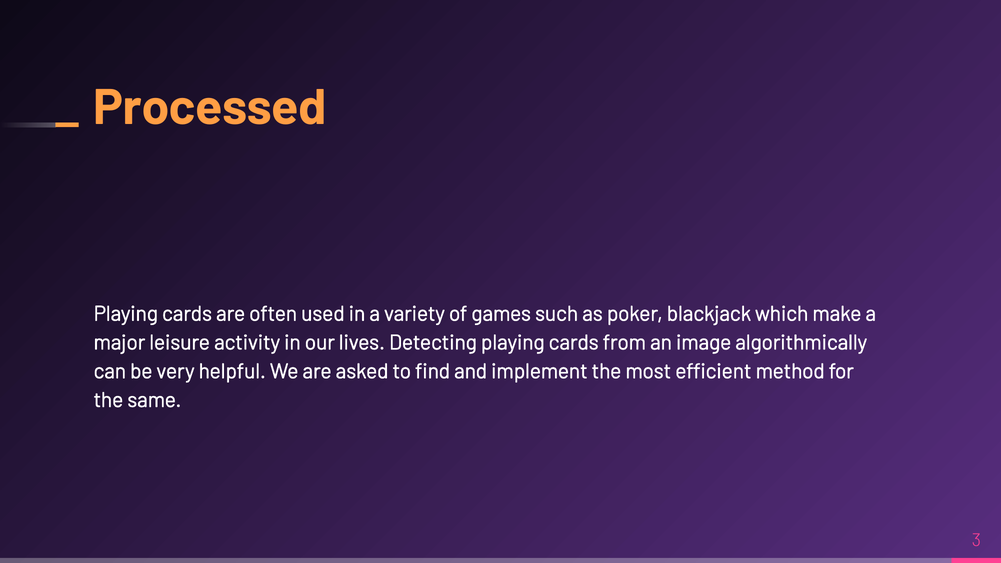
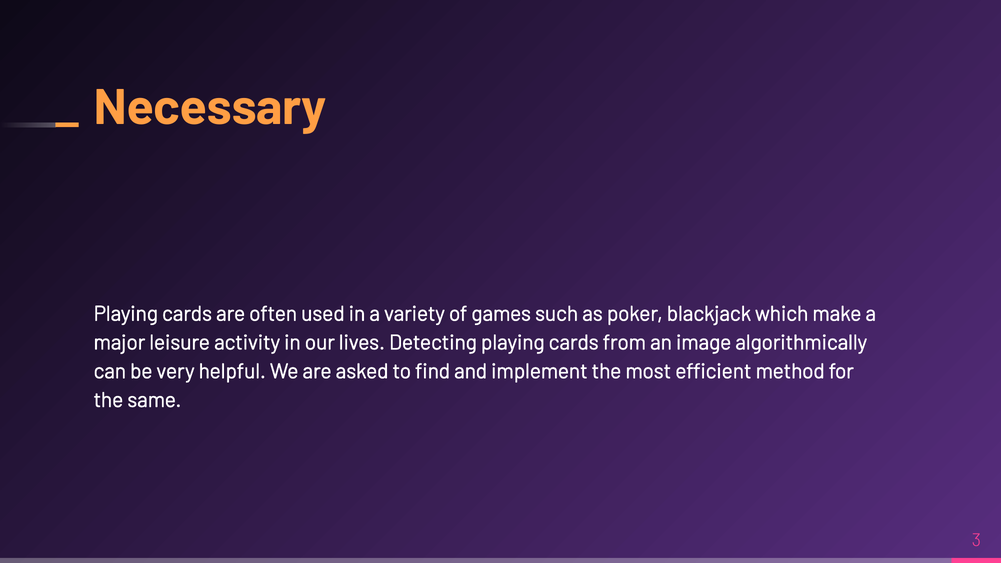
Processed: Processed -> Necessary (210, 108)
